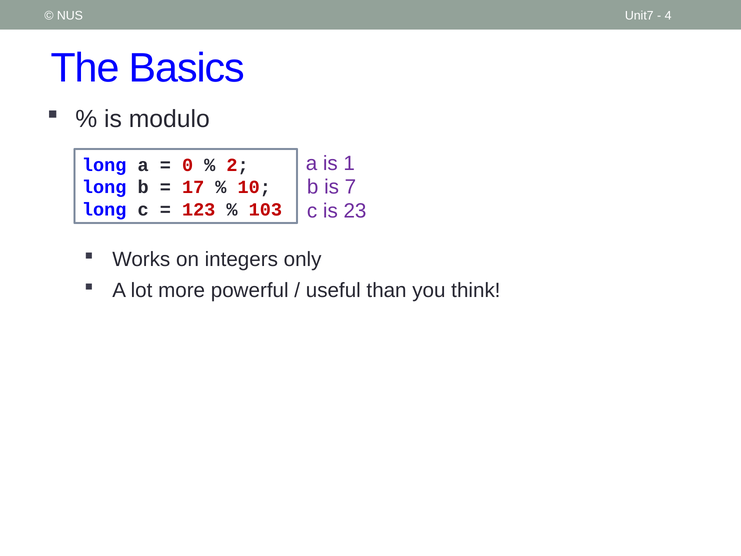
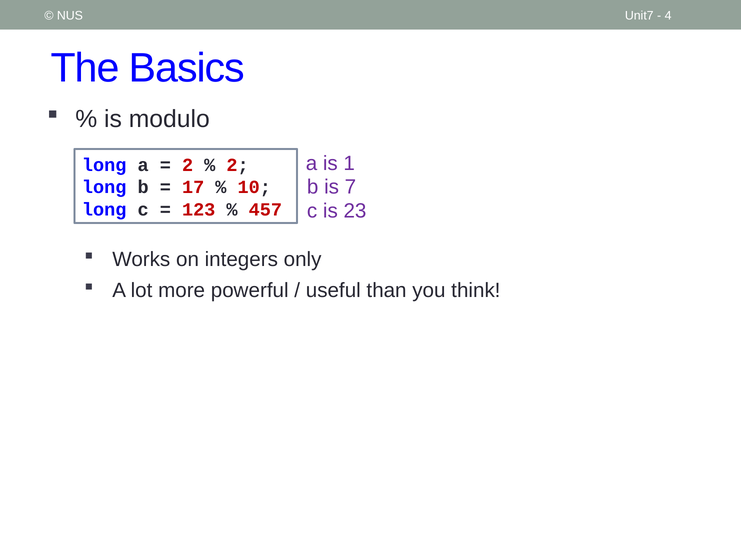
0: 0 -> 2 (188, 165)
103: 103 -> 457 (265, 209)
